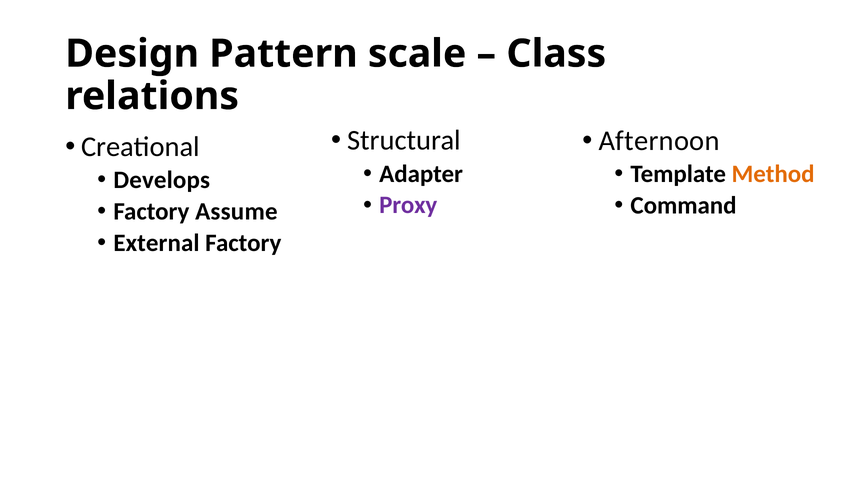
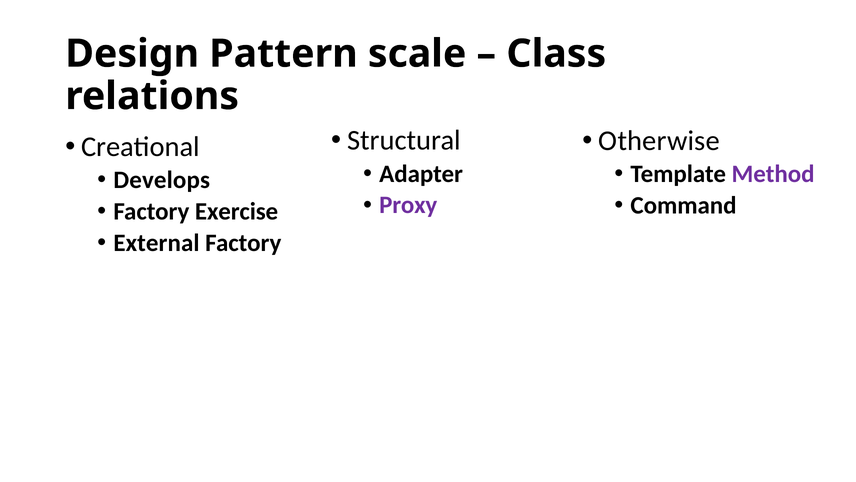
Afternoon: Afternoon -> Otherwise (659, 141)
Method colour: orange -> purple (773, 174)
Assume: Assume -> Exercise (237, 211)
